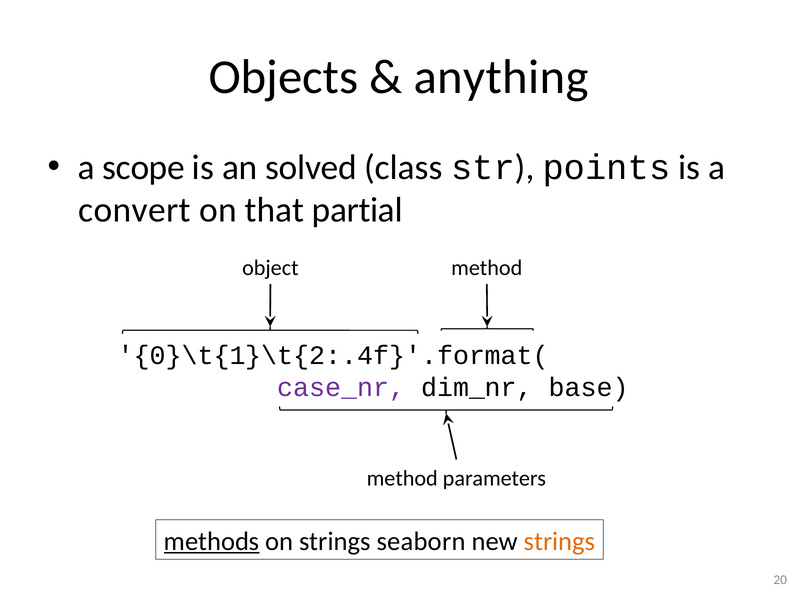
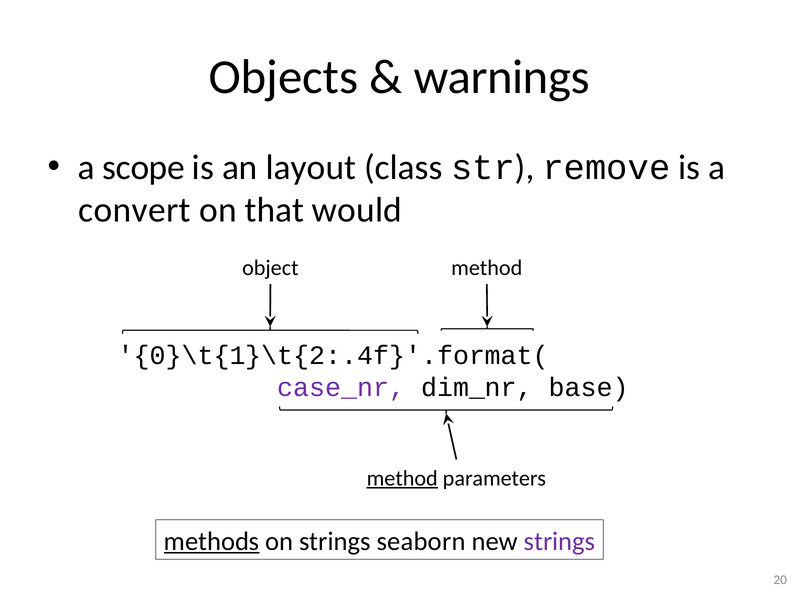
anything: anything -> warnings (502, 77)
solved: solved -> layout (311, 167)
points: points -> remove (606, 167)
partial: partial -> would (357, 210)
method underline: none -> present (402, 478)
strings colour: orange -> purple (560, 541)
